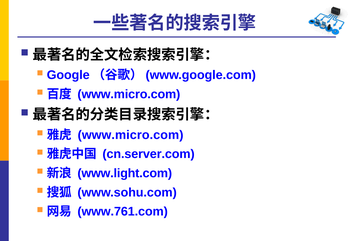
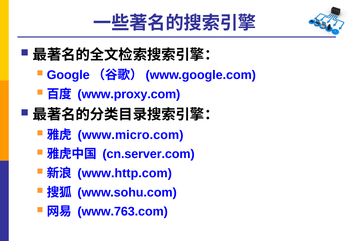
www.micro.com: www.micro.com -> www.proxy.com (129, 94)
www.light.com: www.light.com -> www.http.com (125, 173)
www.761.com: www.761.com -> www.763.com (123, 212)
